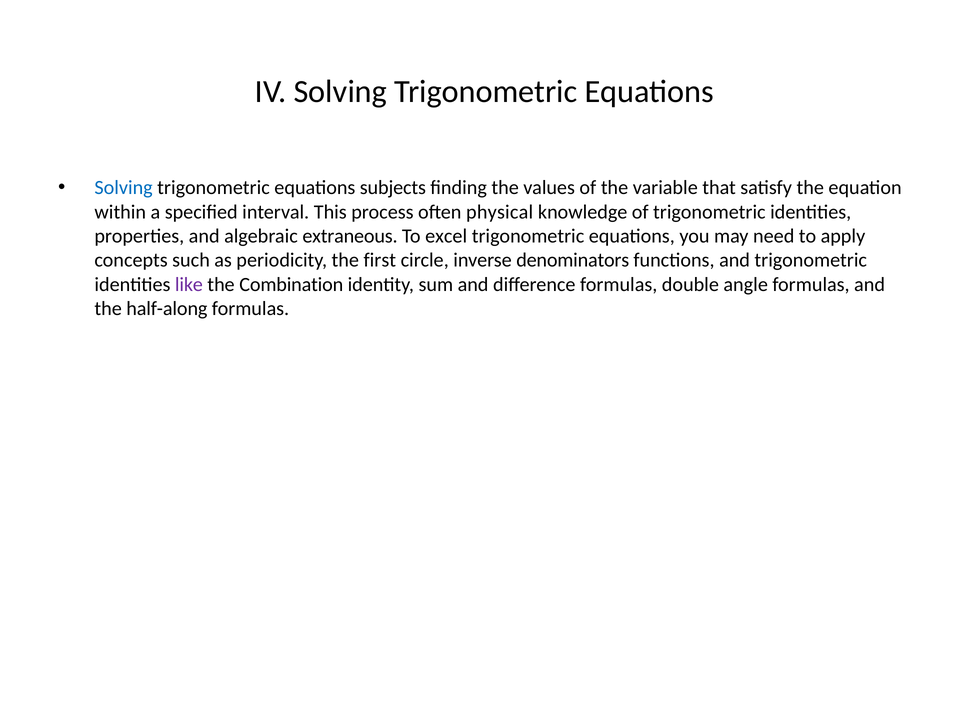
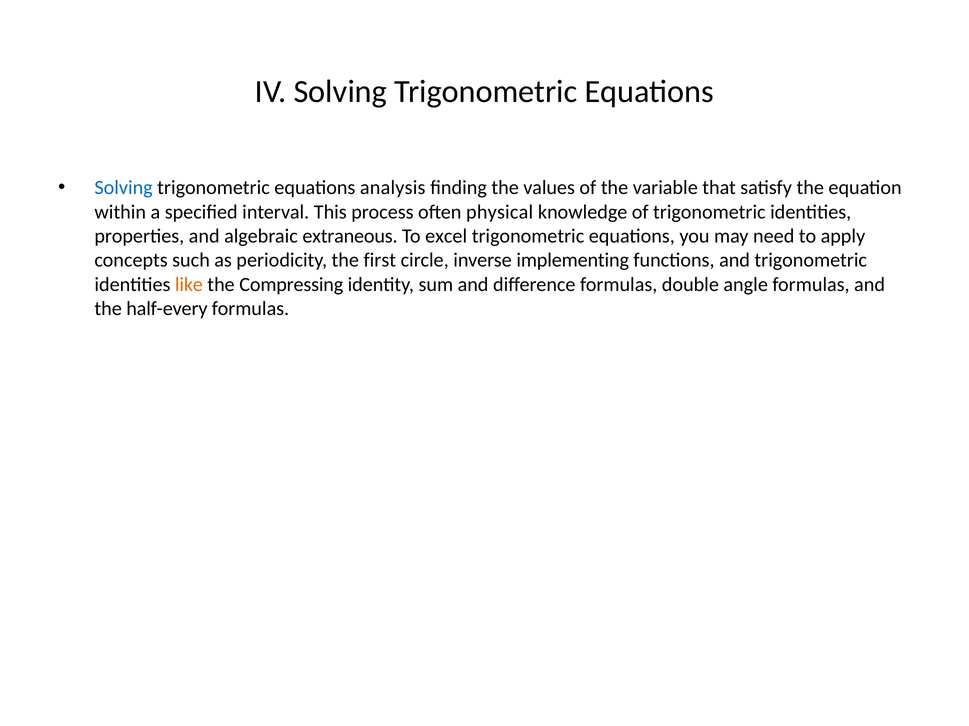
subjects: subjects -> analysis (393, 188)
denominators: denominators -> implementing (573, 261)
like colour: purple -> orange (189, 285)
Combination: Combination -> Compressing (291, 285)
half-along: half-along -> half-every (167, 309)
